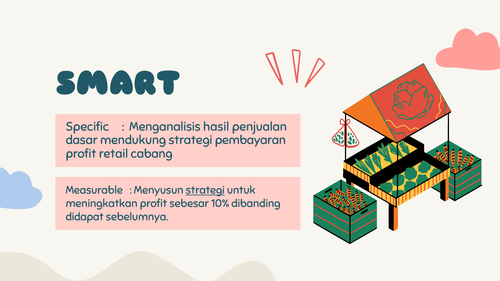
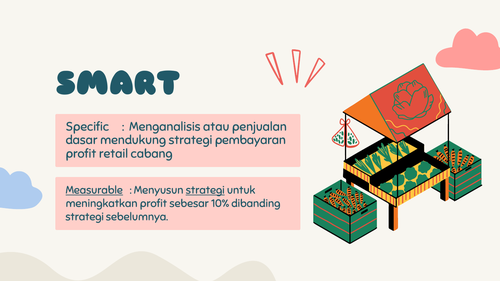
hasil: hasil -> atau (216, 127)
Measurable underline: none -> present (94, 190)
didapat: didapat -> strategi (85, 217)
